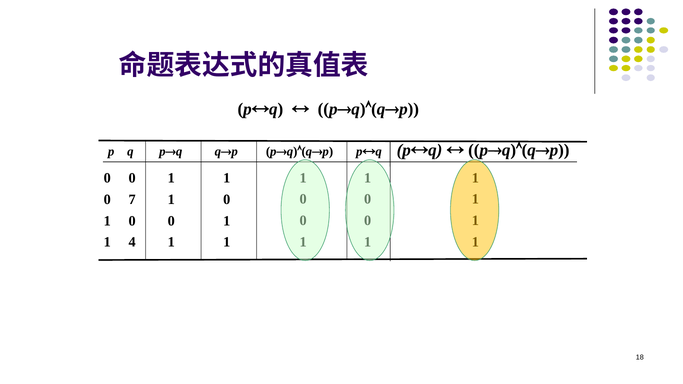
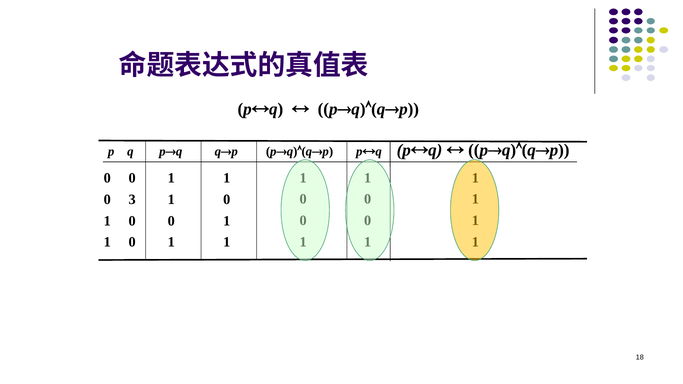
7: 7 -> 3 (132, 200)
4: 4 -> 0 (132, 242)
